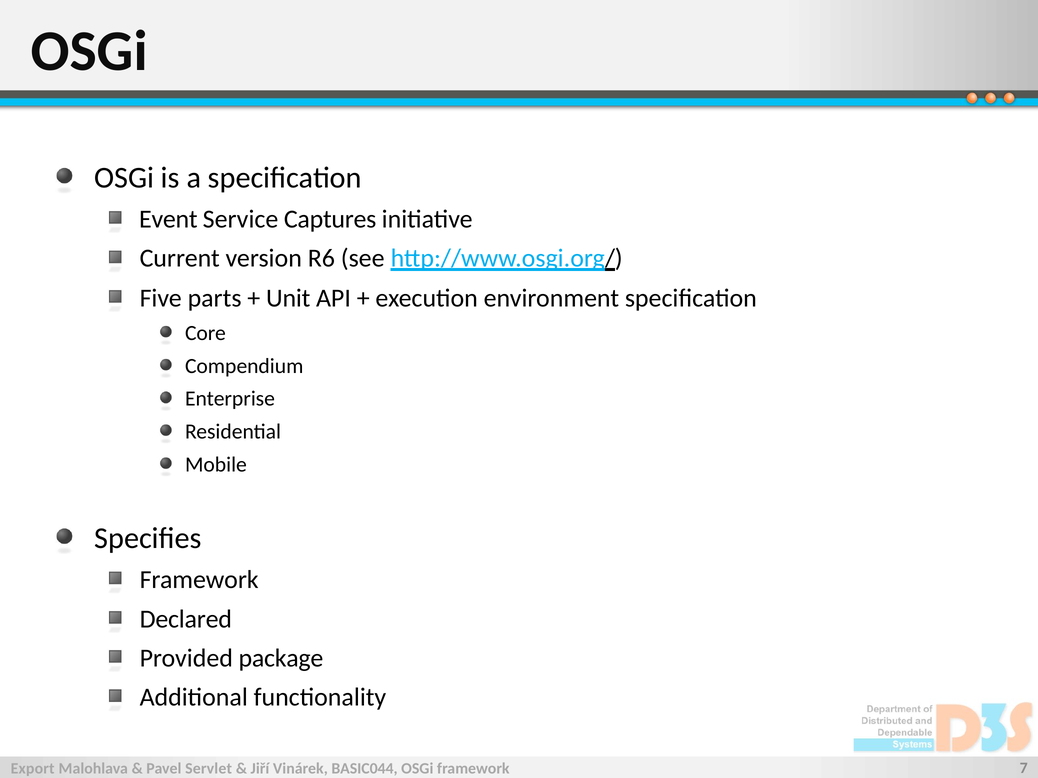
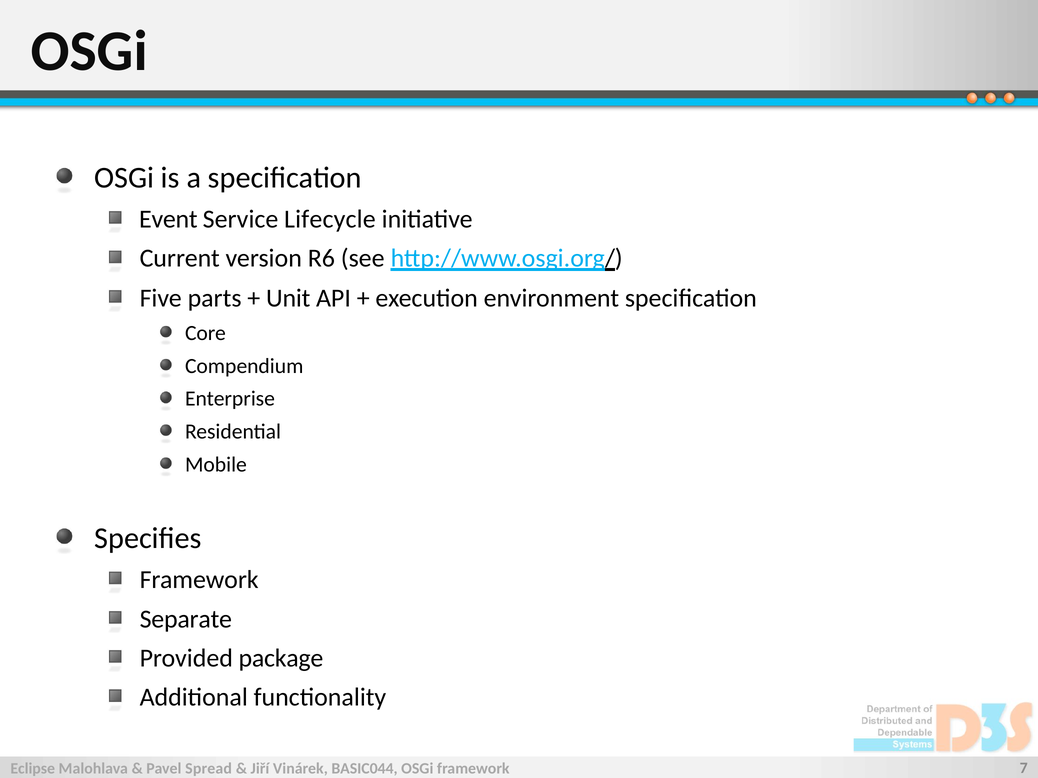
Captures: Captures -> Lifecycle (330, 219)
Declared: Declared -> Separate (186, 619)
Export: Export -> Eclipse (33, 769)
Servlet: Servlet -> Spread (209, 769)
